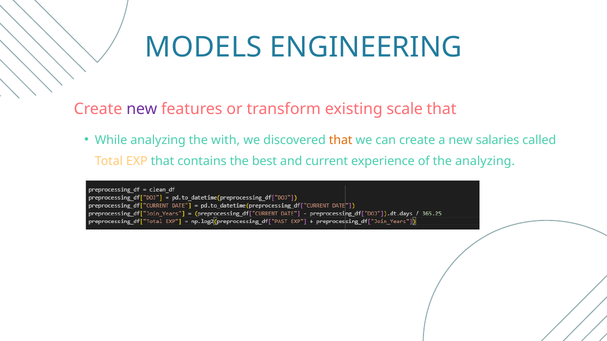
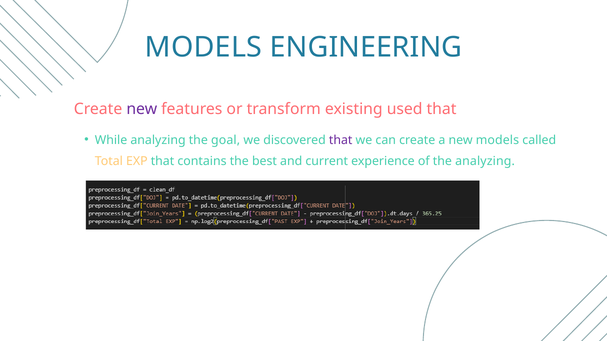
scale: scale -> used (405, 109)
with: with -> goal (226, 140)
that colour: orange -> purple (341, 140)
new salaries: salaries -> models (497, 140)
